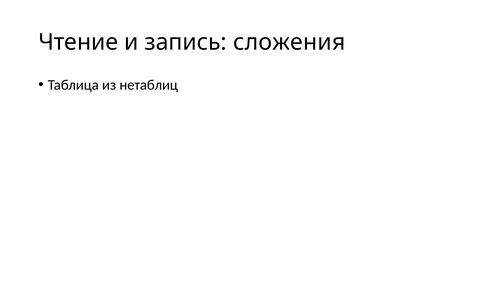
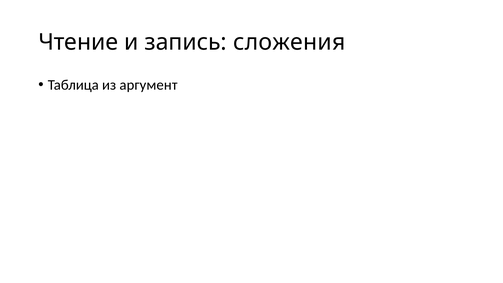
нетаблиц: нетаблиц -> аргумент (148, 85)
